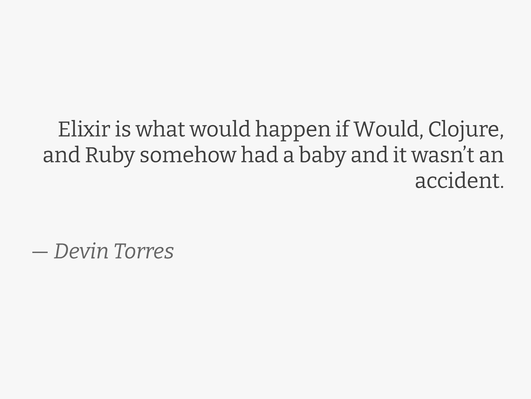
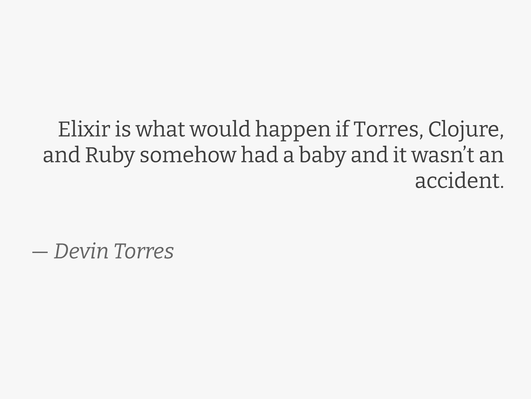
if Would: Would -> Torres (388, 129)
